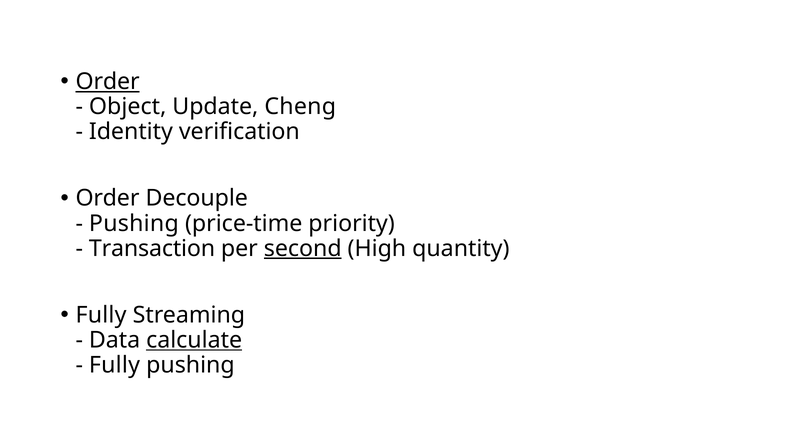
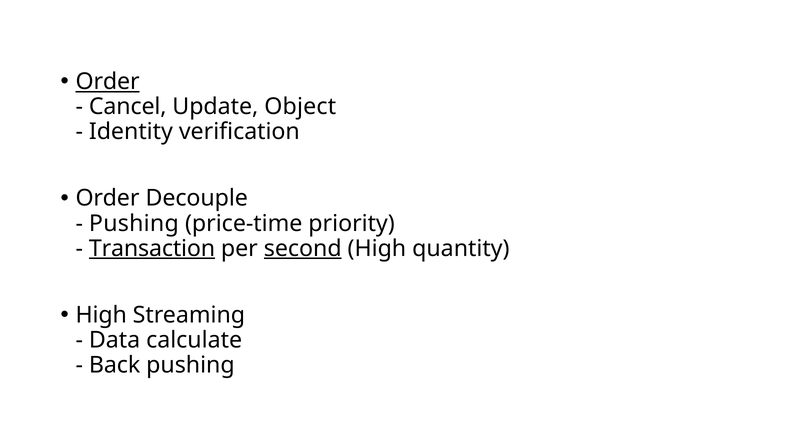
Object: Object -> Cancel (128, 107)
Cheng: Cheng -> Object (300, 107)
Transaction underline: none -> present (152, 248)
Fully: Fully -> High (101, 315)
calculate underline: present -> none (194, 340)
Fully: Fully -> Back (115, 365)
